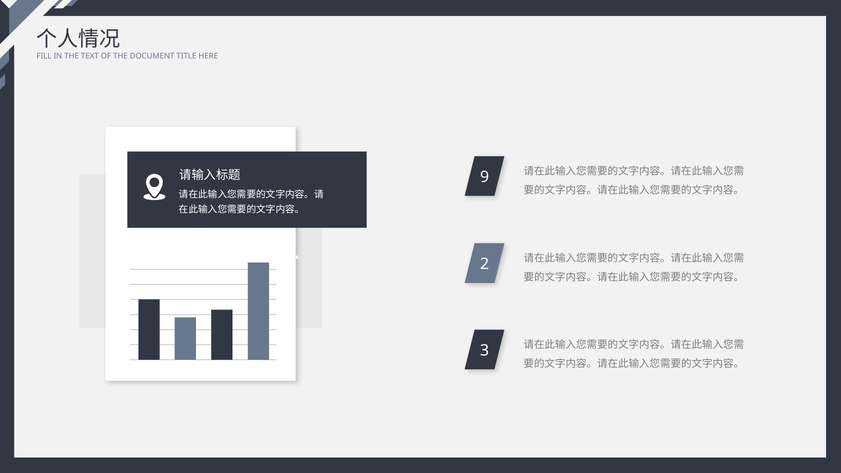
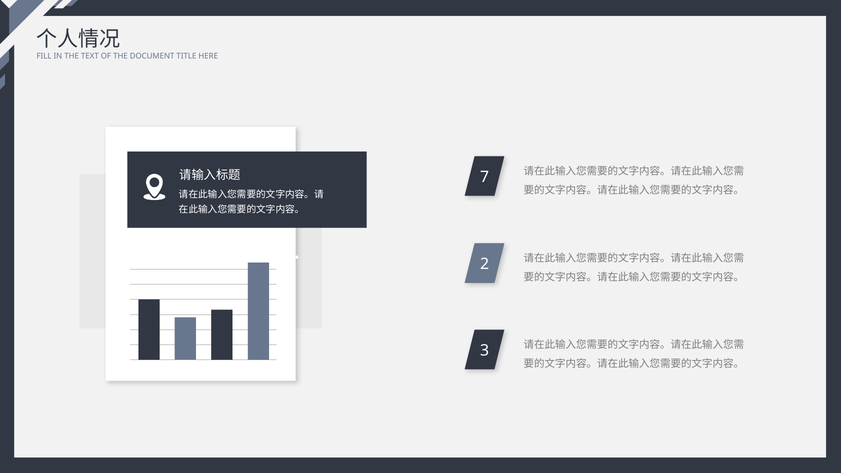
9: 9 -> 7 (485, 177)
